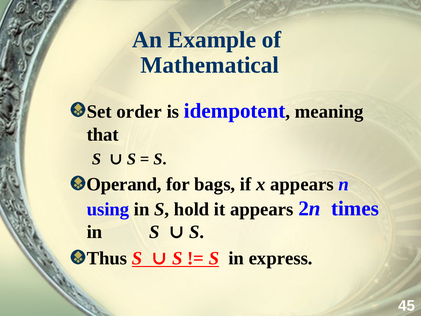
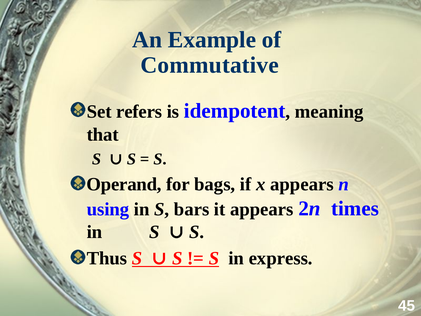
Mathematical: Mathematical -> Commutative (210, 65)
order: order -> refers (139, 112)
hold: hold -> bars (192, 209)
